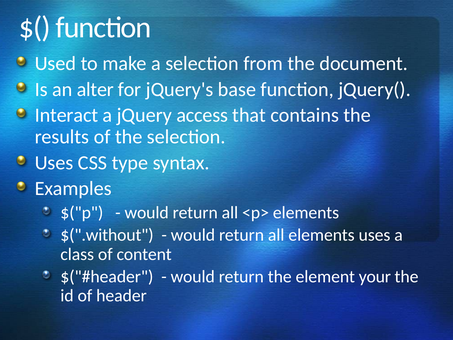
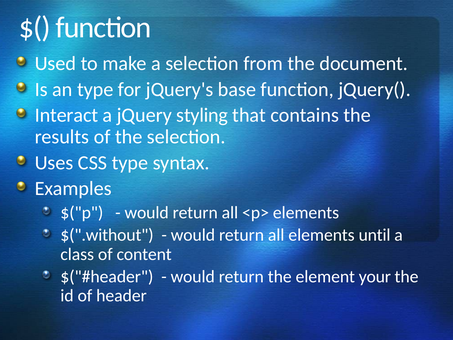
an alter: alter -> type (95, 89)
access: access -> styling (202, 115)
elements uses: uses -> until (375, 235)
